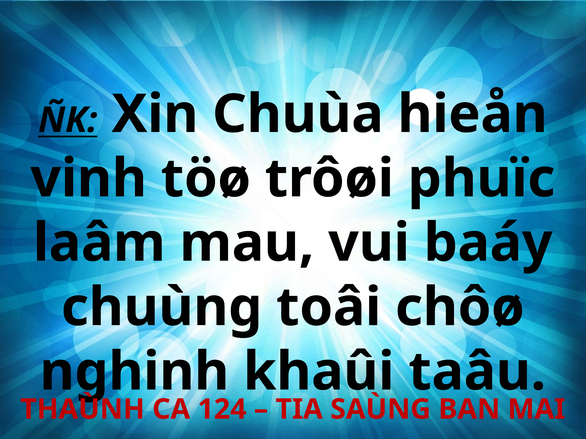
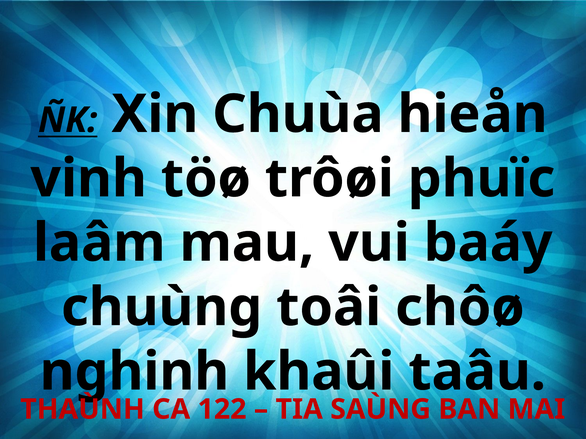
124: 124 -> 122 (222, 410)
